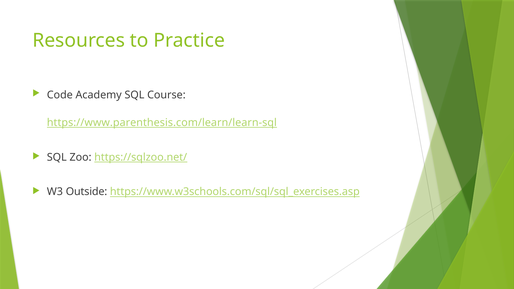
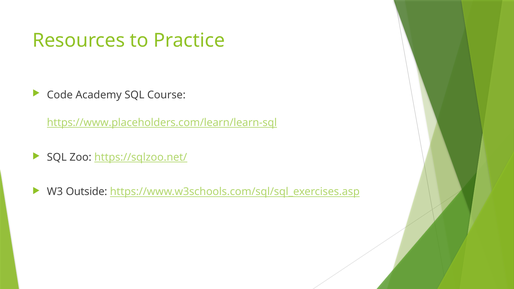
https://www.parenthesis.com/learn/learn-sql: https://www.parenthesis.com/learn/learn-sql -> https://www.placeholders.com/learn/learn-sql (162, 123)
